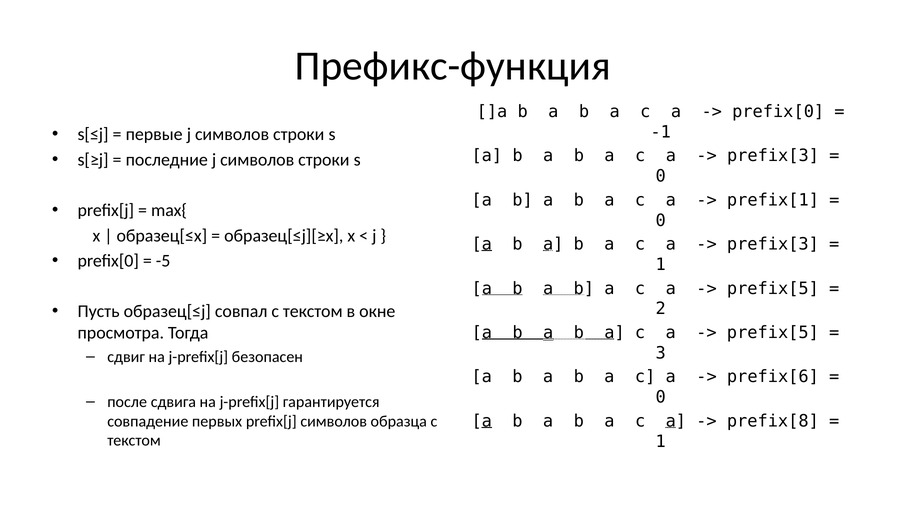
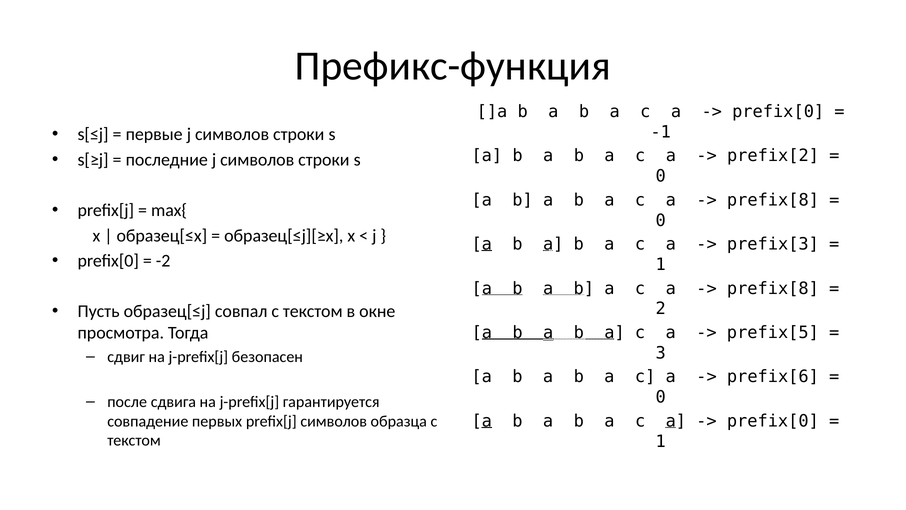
prefix[3: prefix[3 -> prefix[2 (773, 156)
prefix[1: prefix[1 -> prefix[8 (773, 200)
-5: -5 -> -2 (163, 261)
prefix[5: prefix[5 -> prefix[8 (773, 288)
prefix[8: prefix[8 -> prefix[0 (773, 421)
